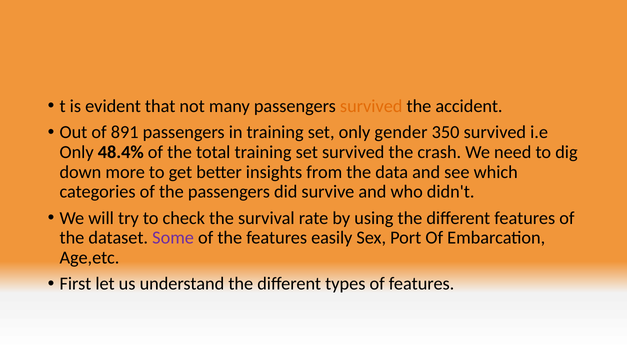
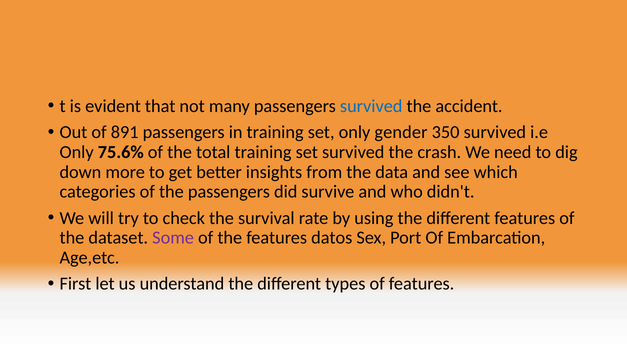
survived colour: orange -> blue (371, 106)
48.4%: 48.4% -> 75.6% (121, 152)
easily: easily -> datos (332, 238)
